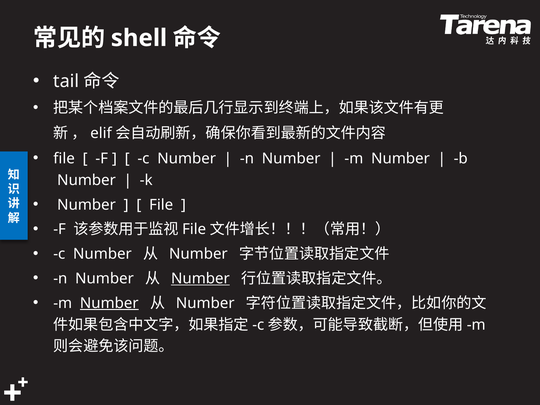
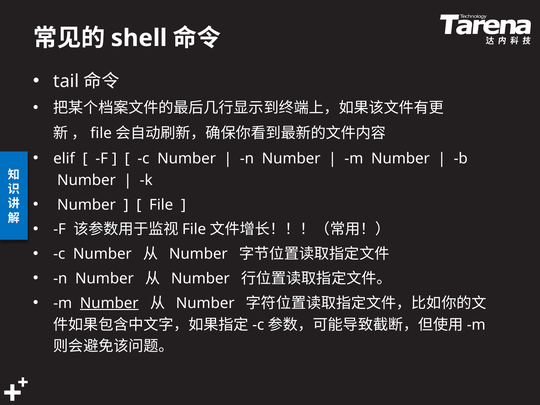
elif: elif -> file (101, 133)
file: file -> elif (64, 159)
Number underline: present -> none (200, 279)
